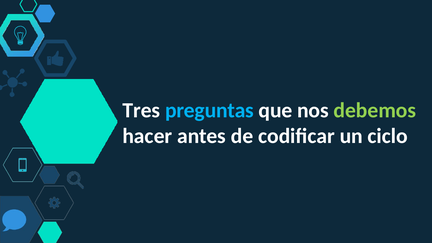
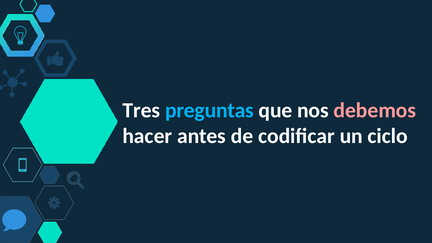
debemos colour: light green -> pink (375, 110)
